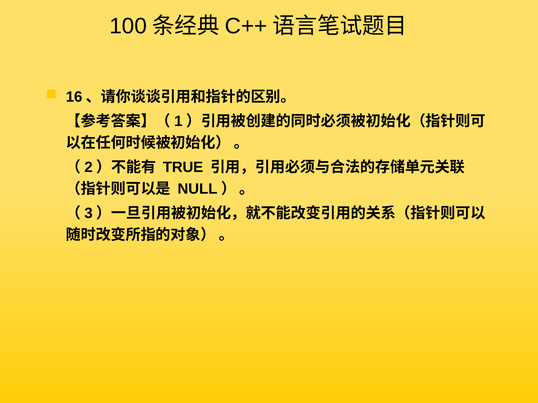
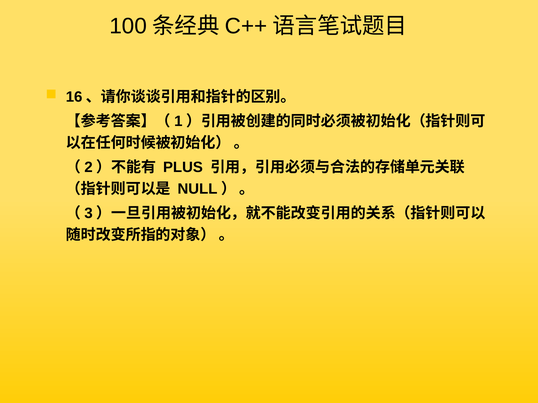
TRUE: TRUE -> PLUS (183, 168)
